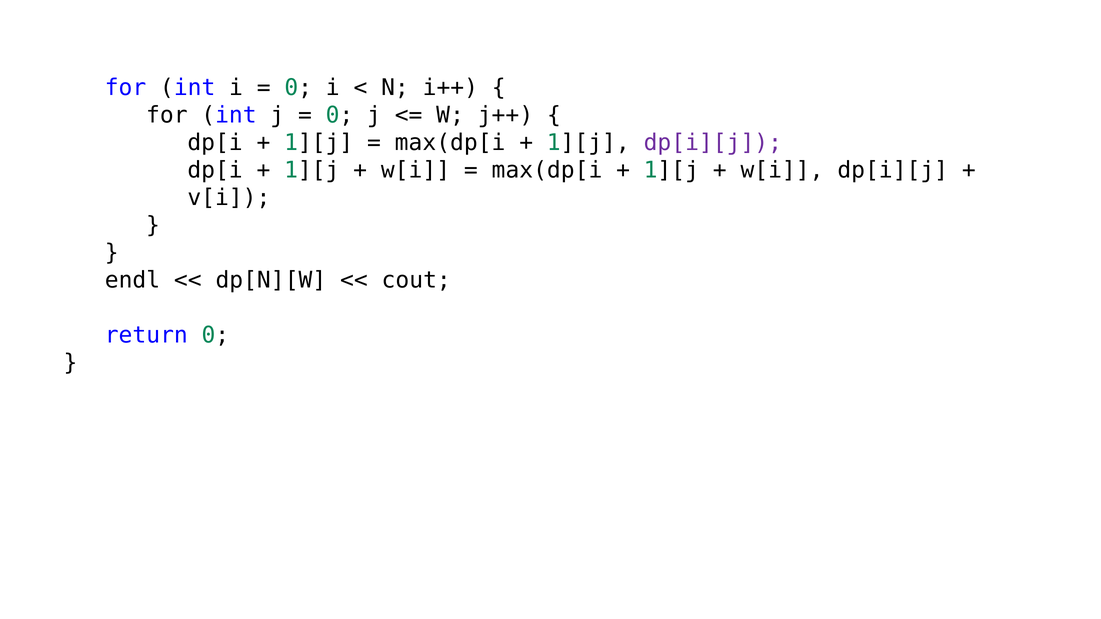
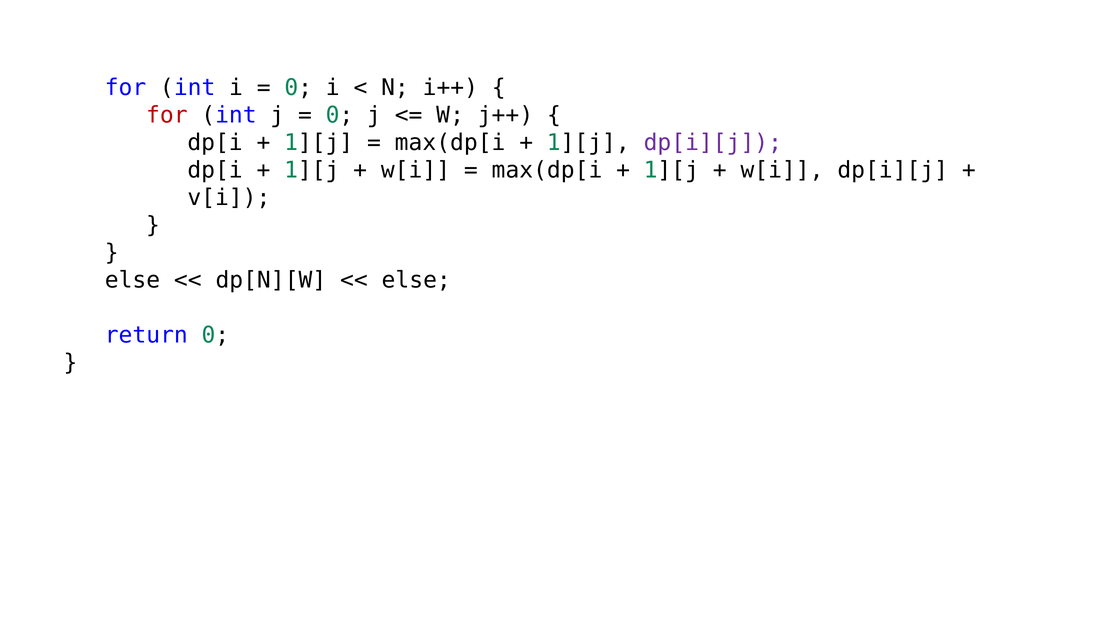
for colour: black -> red (167, 115)
endl: endl -> else (132, 280)
cout: cout -> else (416, 280)
